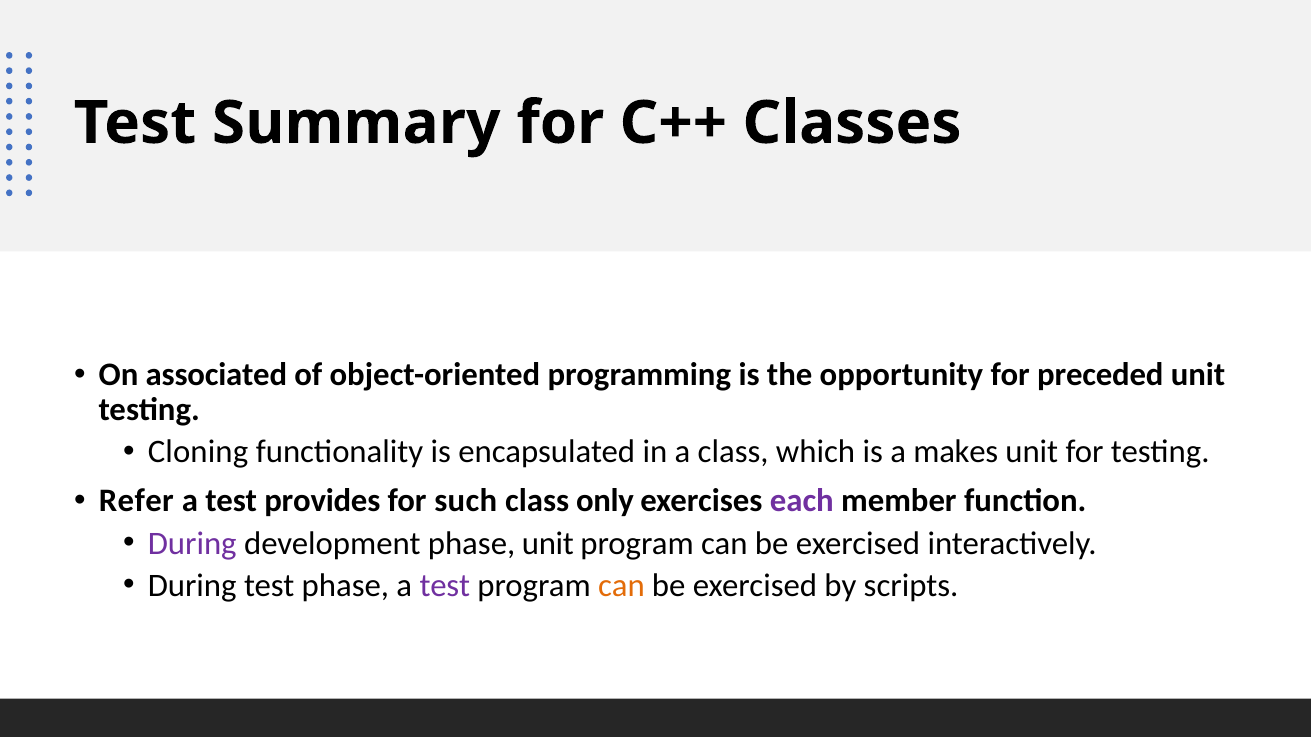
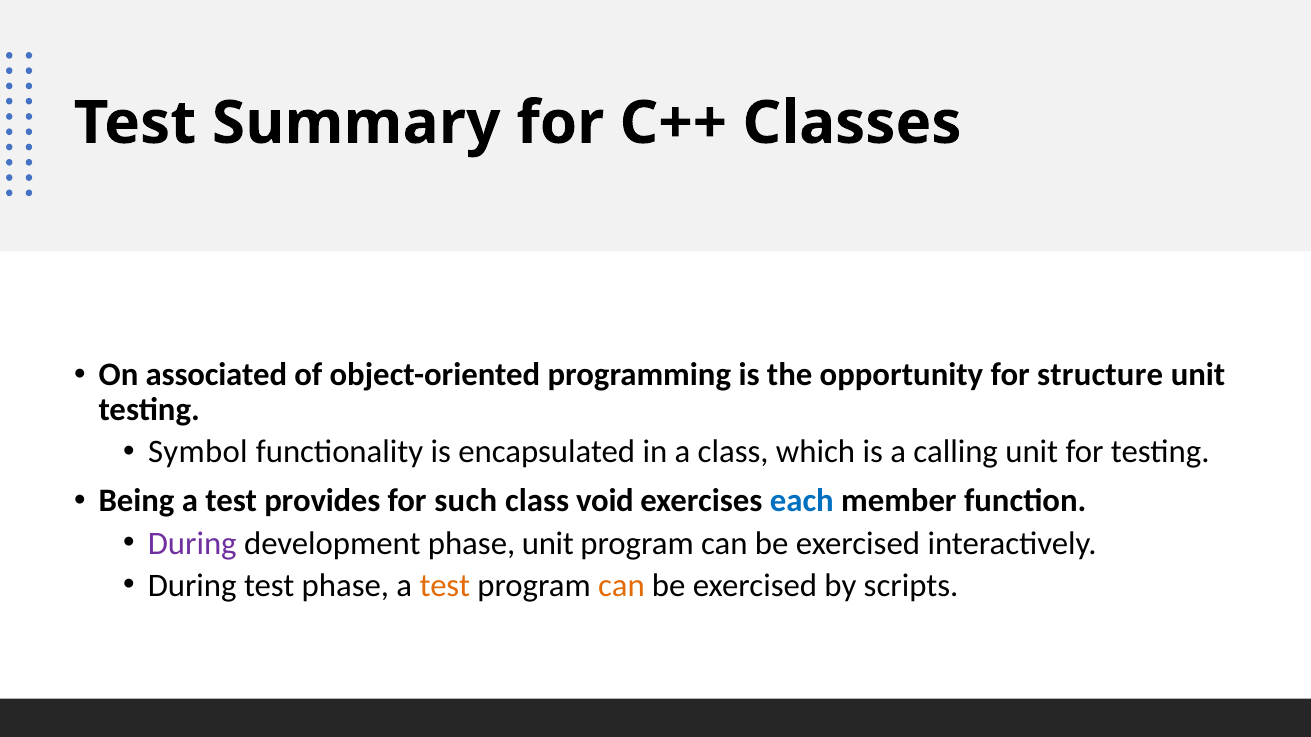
preceded: preceded -> structure (1100, 375)
Cloning: Cloning -> Symbol (198, 452)
makes: makes -> calling (956, 452)
Refer: Refer -> Being (137, 501)
only: only -> void (605, 501)
each colour: purple -> blue (802, 501)
test colour: purple -> orange (445, 586)
